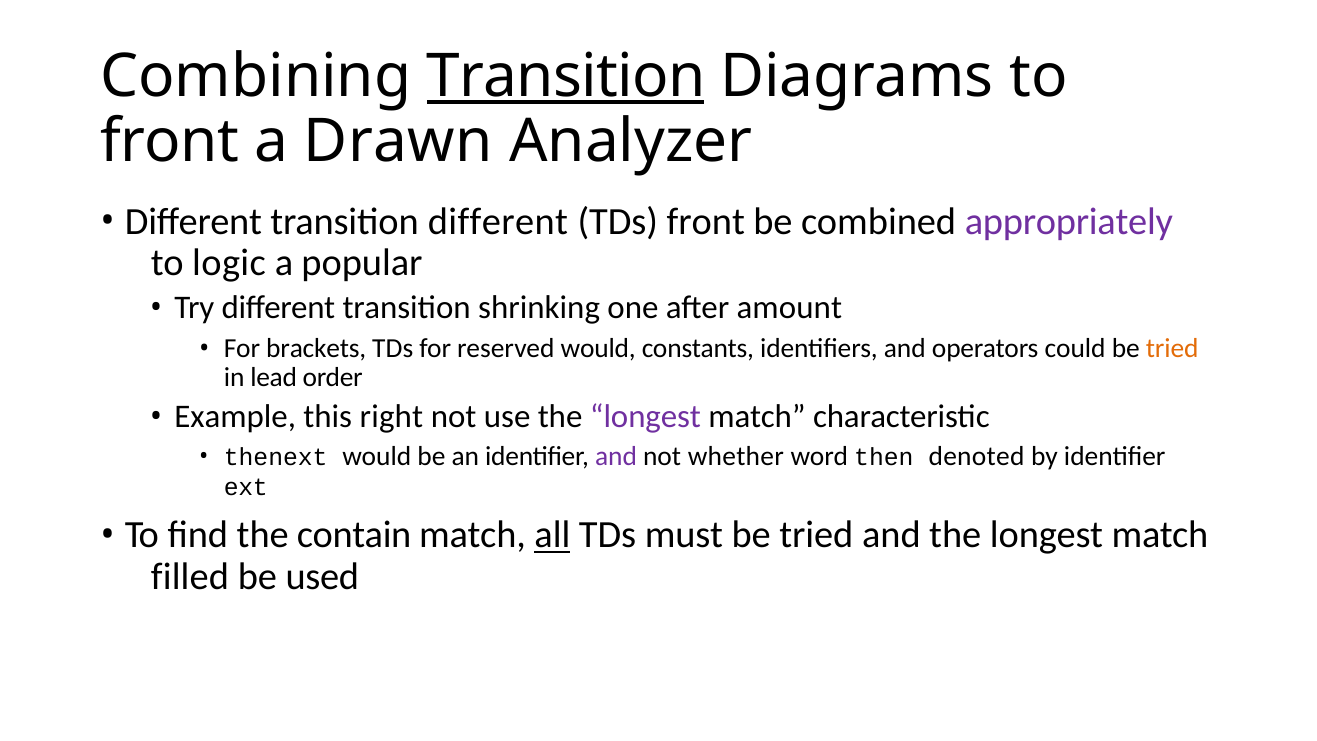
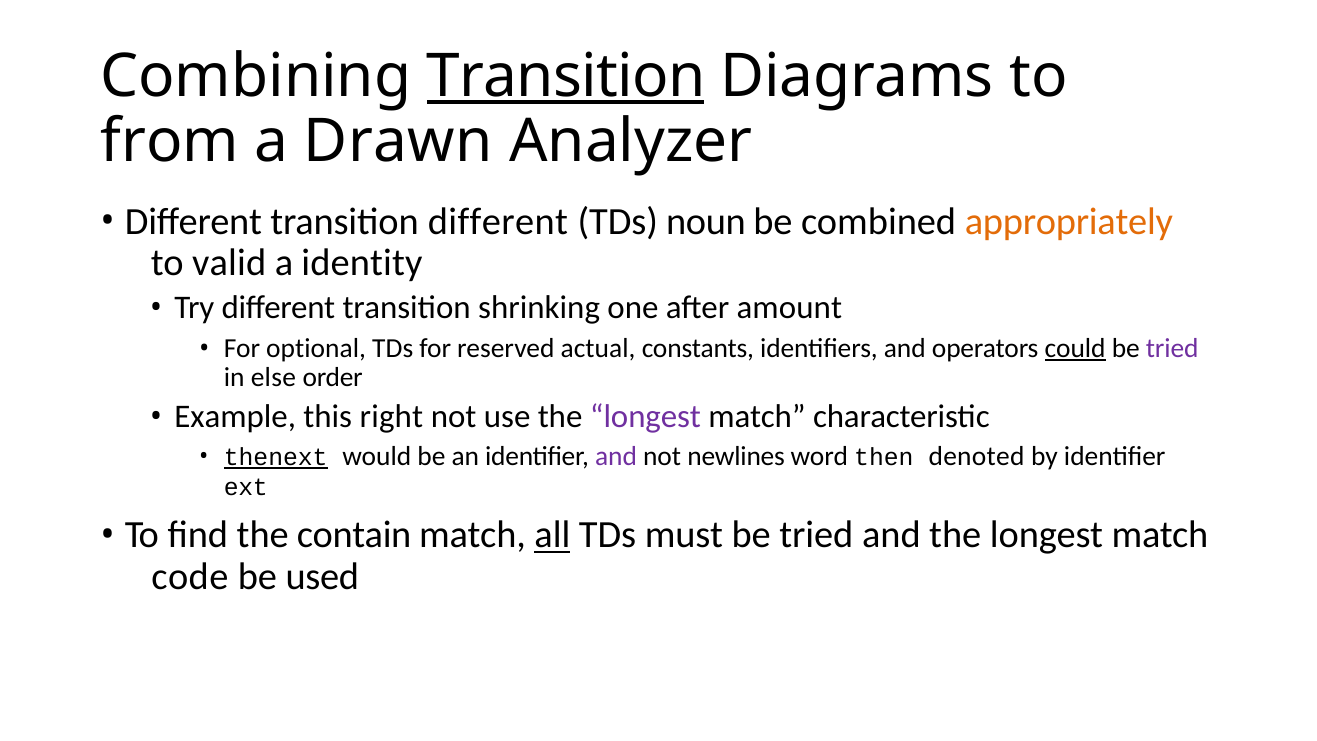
front: front -> from (170, 141)
TDs front: front -> noun (706, 221)
appropriately colour: purple -> orange (1069, 221)
logic: logic -> valid (229, 263)
popular: popular -> identity (362, 263)
brackets: brackets -> optional (316, 348)
reserved would: would -> actual (598, 348)
could underline: none -> present (1075, 348)
tried colour: orange -> purple (1172, 348)
lead: lead -> else (273, 378)
thenext underline: none -> present (276, 457)
whether: whether -> newlines (736, 456)
filled: filled -> code (190, 577)
